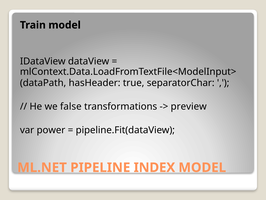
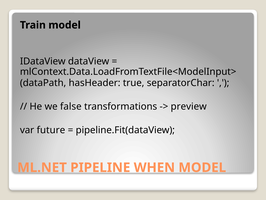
power: power -> future (51, 130)
INDEX: INDEX -> WHEN (154, 167)
